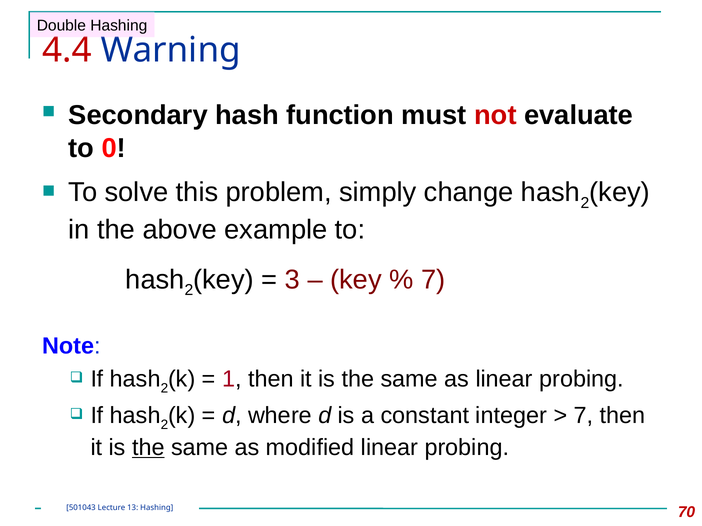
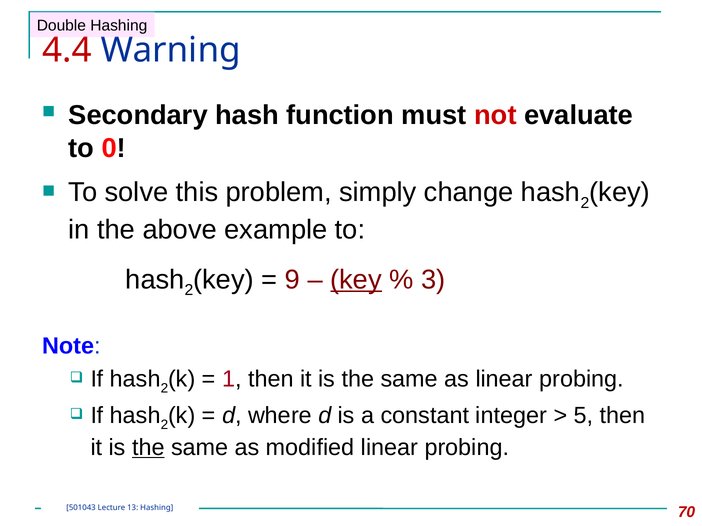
3: 3 -> 9 (293, 280)
key underline: none -> present (356, 280)
7: 7 -> 3 (433, 280)
7: 7 -> 5 (583, 416)
